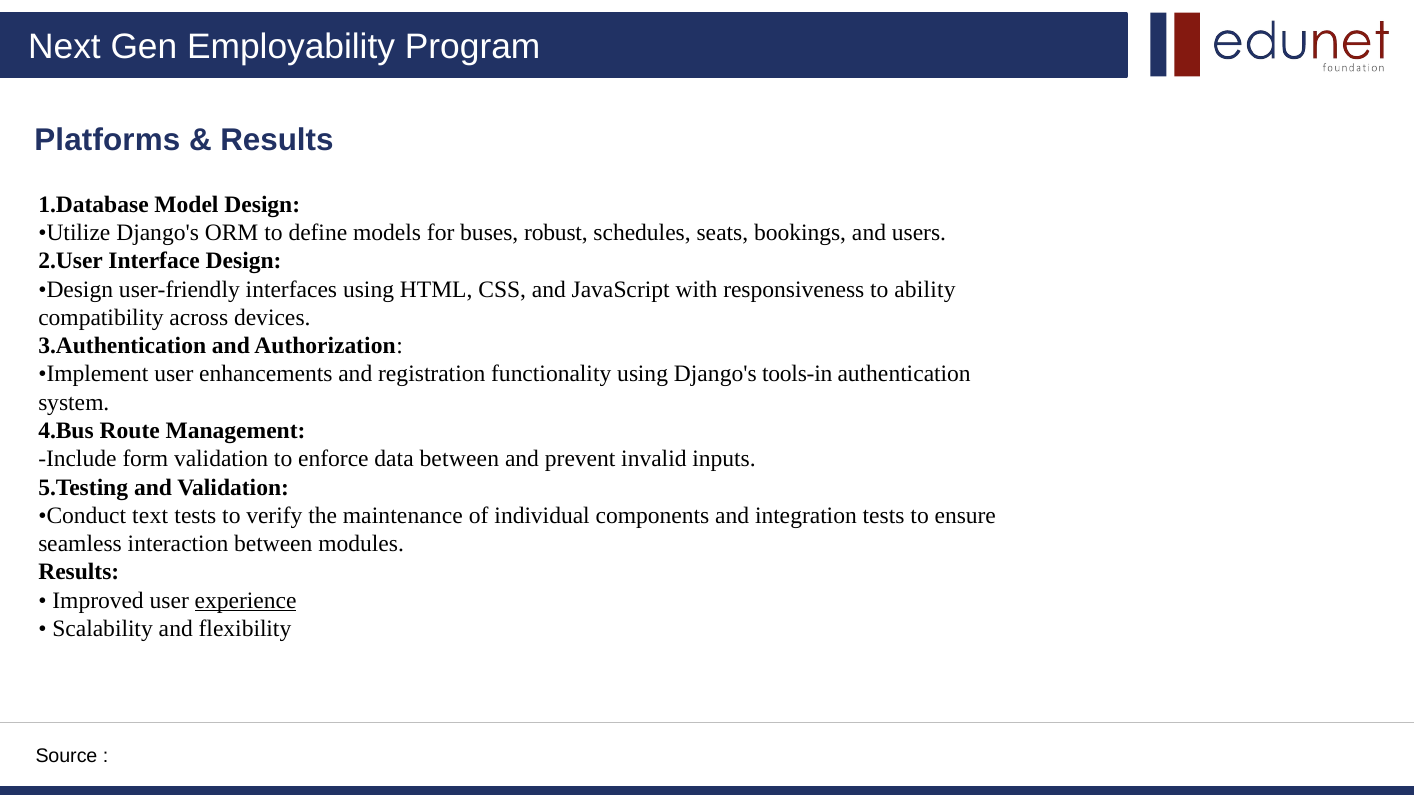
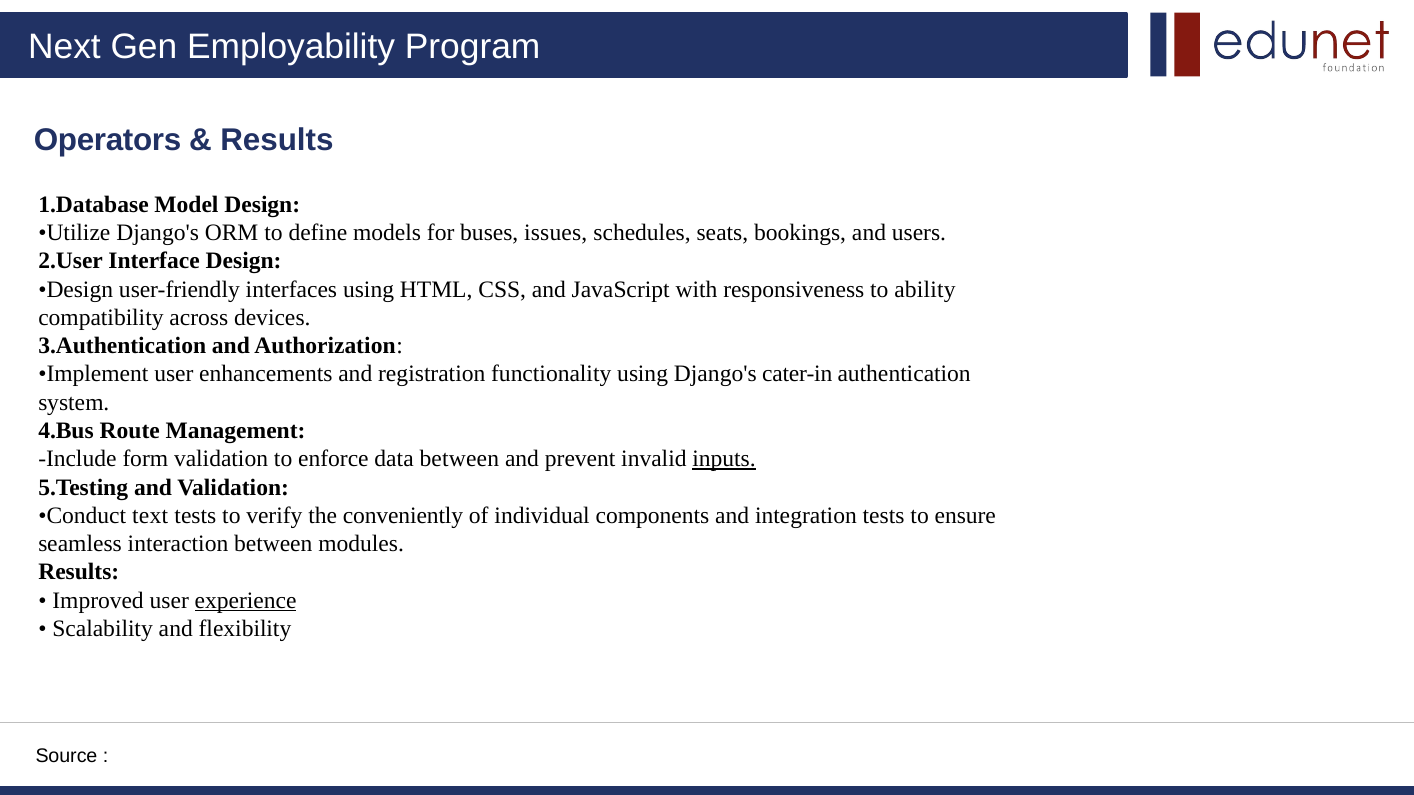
Platforms: Platforms -> Operators (108, 141)
robust: robust -> issues (556, 233)
tools-in: tools-in -> cater-in (797, 374)
inputs underline: none -> present (724, 459)
maintenance: maintenance -> conveniently (403, 516)
